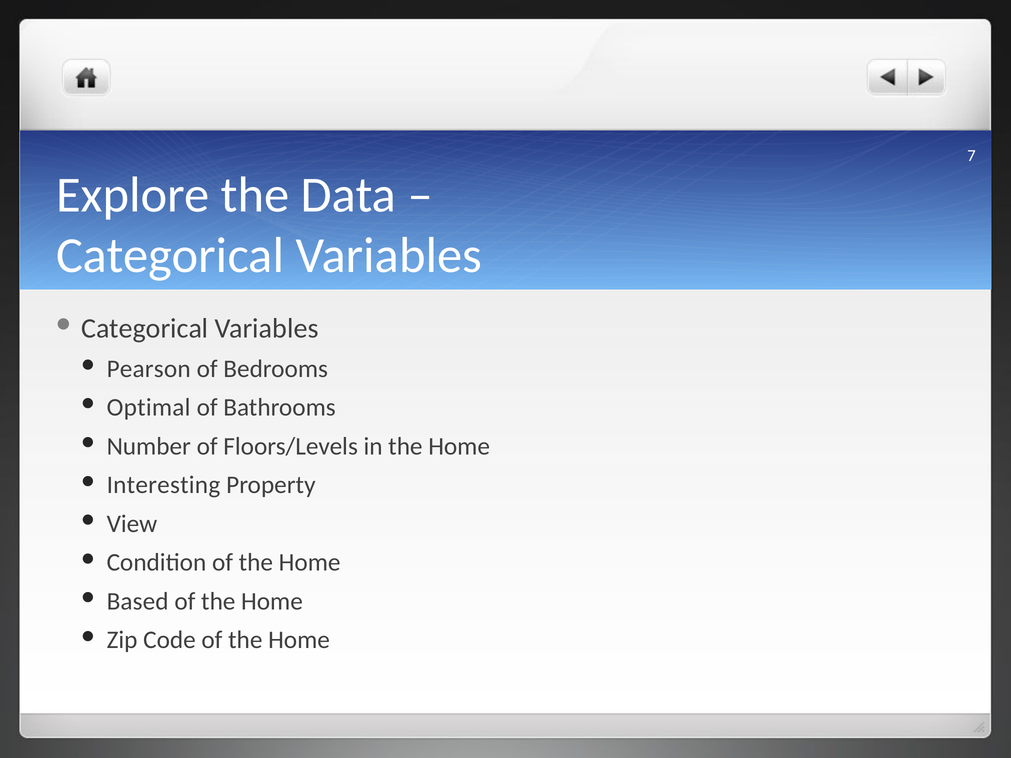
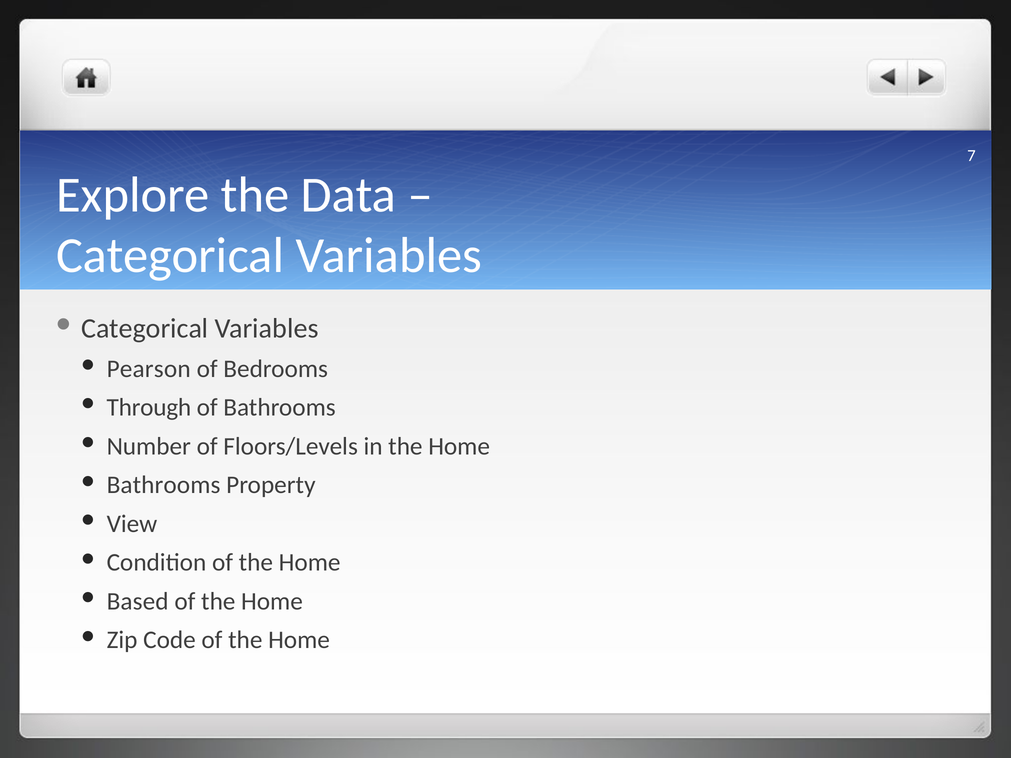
Optimal: Optimal -> Through (149, 408)
Interesting: Interesting -> Bathrooms (164, 485)
